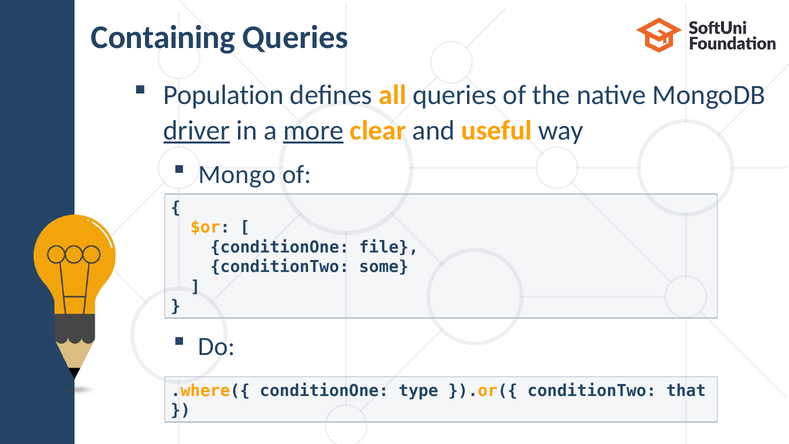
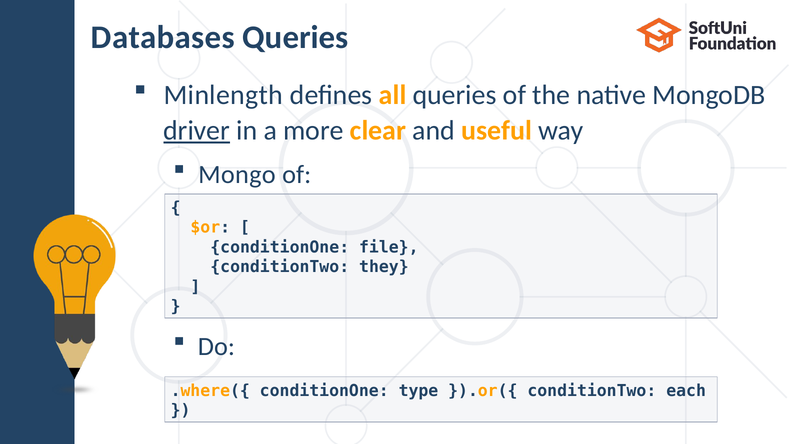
Containing: Containing -> Databases (163, 37)
Population: Population -> Minlength (223, 95)
more underline: present -> none (313, 130)
some: some -> they (384, 267)
that: that -> each (686, 391)
